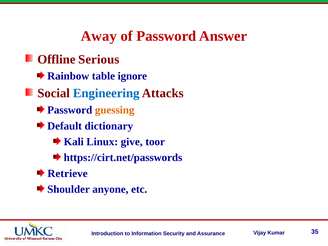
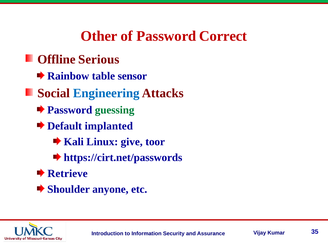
Away: Away -> Other (99, 36)
Answer: Answer -> Correct (223, 36)
ignore: ignore -> sensor (132, 76)
guessing colour: orange -> green (115, 110)
dictionary: dictionary -> implanted (109, 126)
